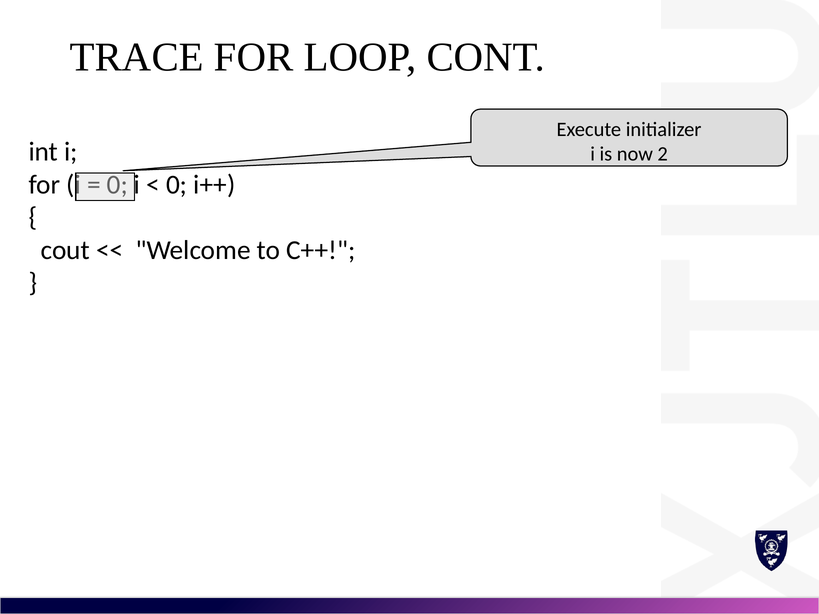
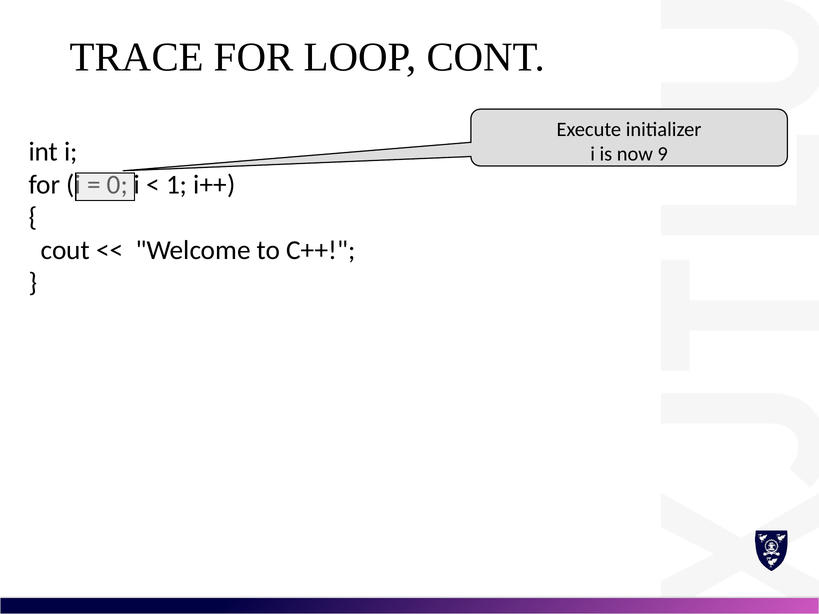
2: 2 -> 9 (663, 154)
0: 0 -> 1 (177, 185)
